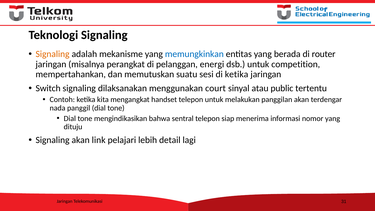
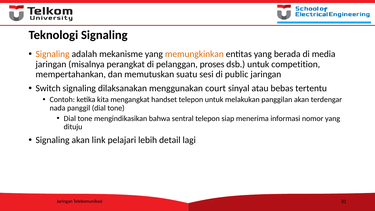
memungkinkan colour: blue -> orange (194, 54)
router: router -> media (324, 54)
energi: energi -> proses (212, 64)
di ketika: ketika -> public (237, 74)
public: public -> bebas (282, 88)
